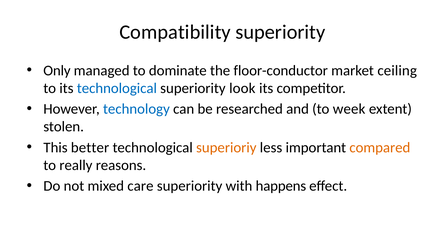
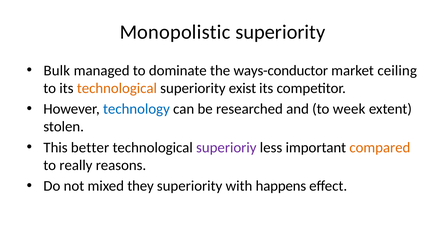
Compatibility: Compatibility -> Monopolistic (175, 32)
Only: Only -> Bulk (57, 71)
floor-conductor: floor-conductor -> ways-conductor (281, 71)
technological colour: blue -> orange (117, 88)
look: look -> exist (242, 88)
superioriy colour: orange -> purple (226, 148)
care: care -> they (141, 186)
